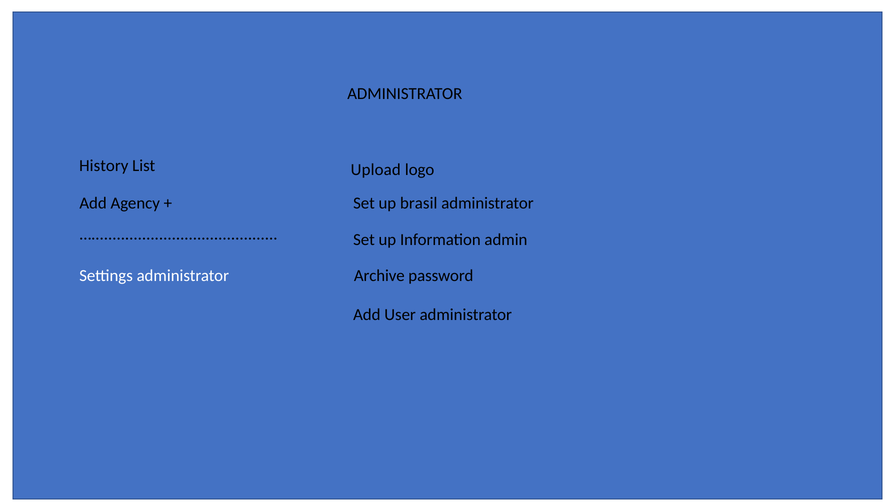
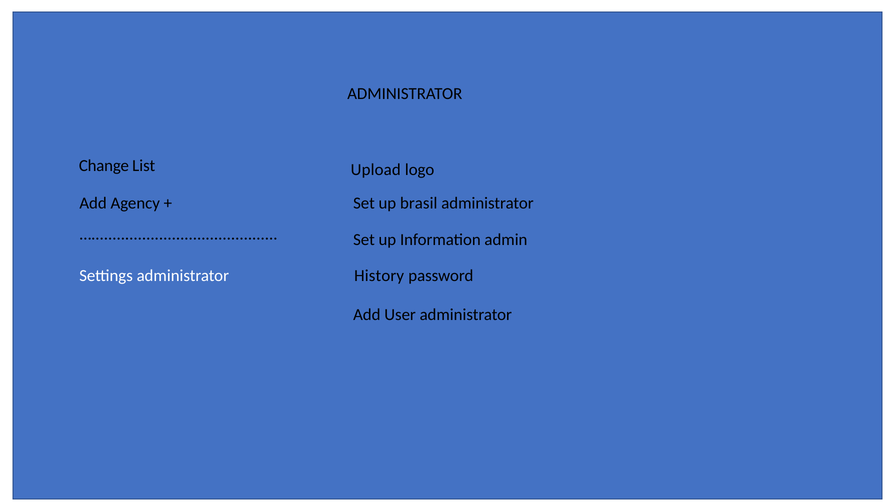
History: History -> Change (104, 166)
Archive: Archive -> History (379, 276)
